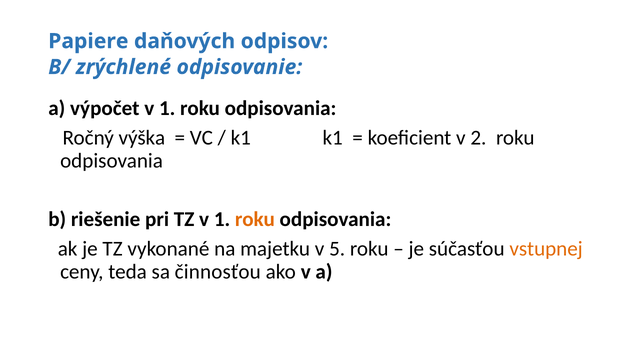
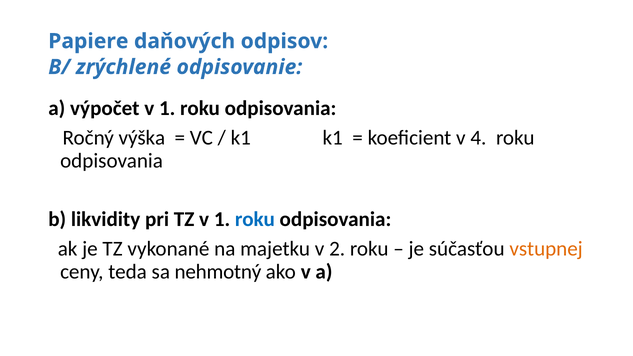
2: 2 -> 4 (478, 138)
riešenie: riešenie -> likvidity (106, 219)
roku colour: orange -> blue (255, 219)
5: 5 -> 2 (337, 249)
činnosťou: činnosťou -> nehmotný (218, 272)
